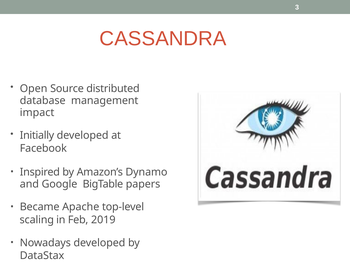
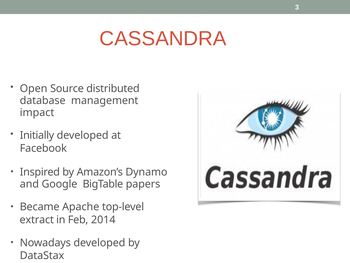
scaling: scaling -> extract (37, 219)
2019: 2019 -> 2014 (103, 219)
